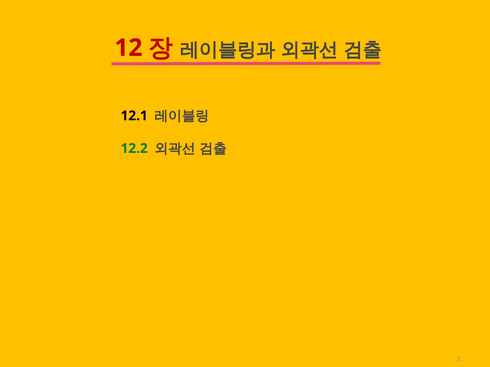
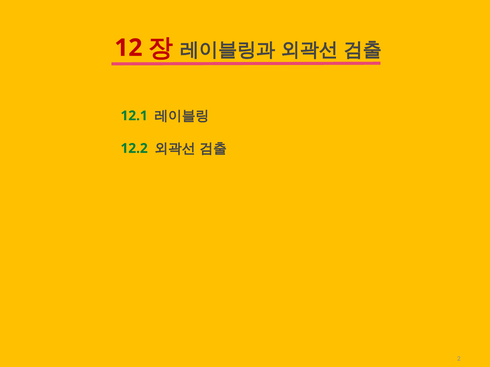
12.1 colour: black -> green (134, 116)
